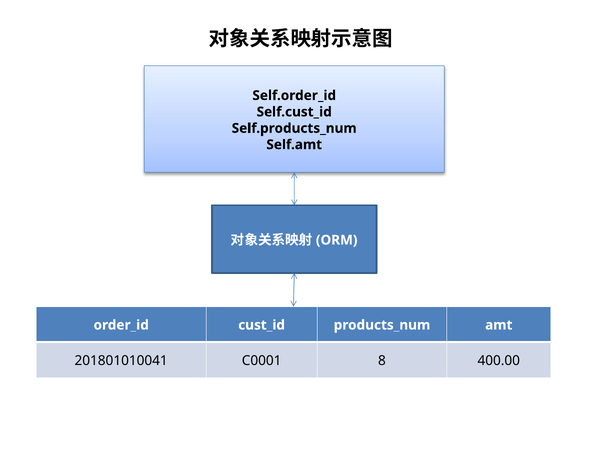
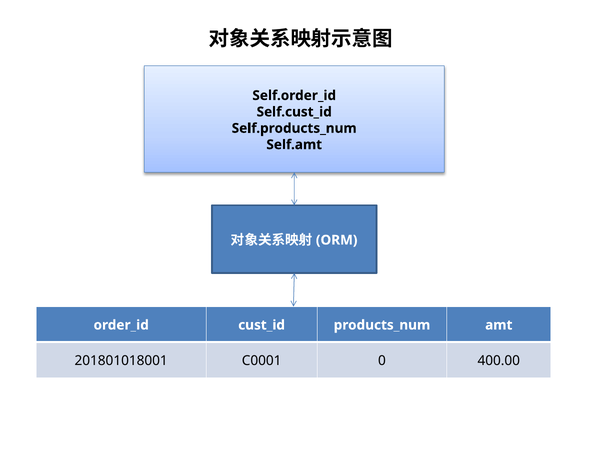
201801010041: 201801010041 -> 201801018001 (121, 360)
8: 8 -> 0 (382, 360)
